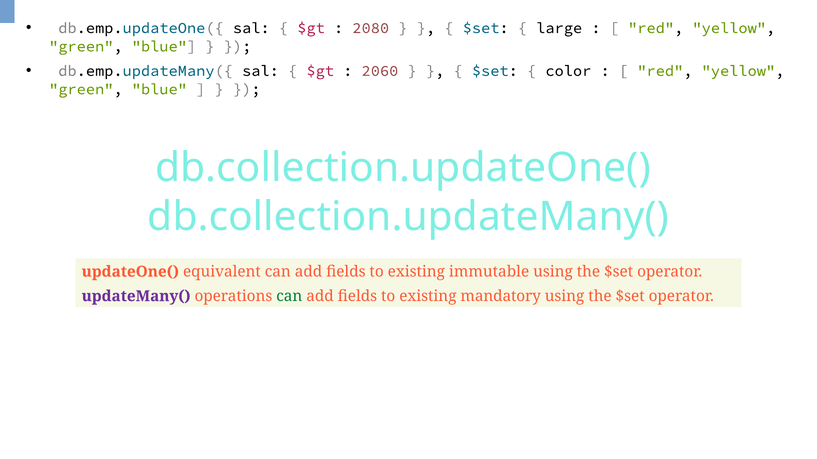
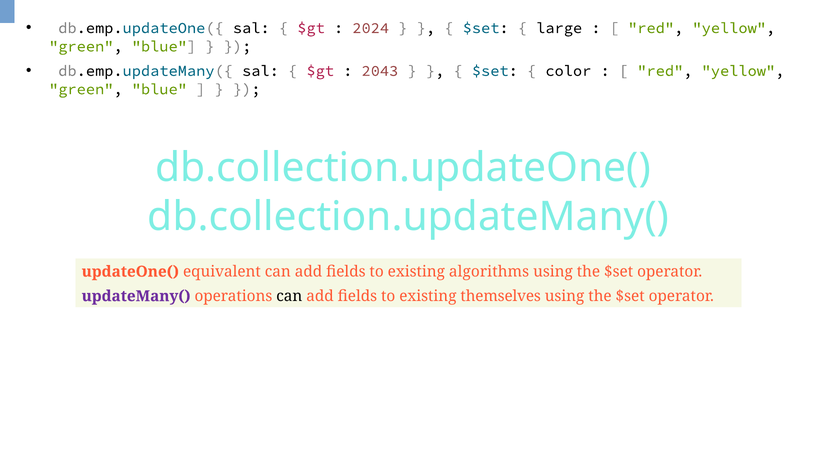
2080: 2080 -> 2024 (371, 28)
2060: 2060 -> 2043 (380, 71)
immutable: immutable -> algorithms (489, 272)
can colour: green -> black (289, 296)
mandatory: mandatory -> themselves (501, 296)
